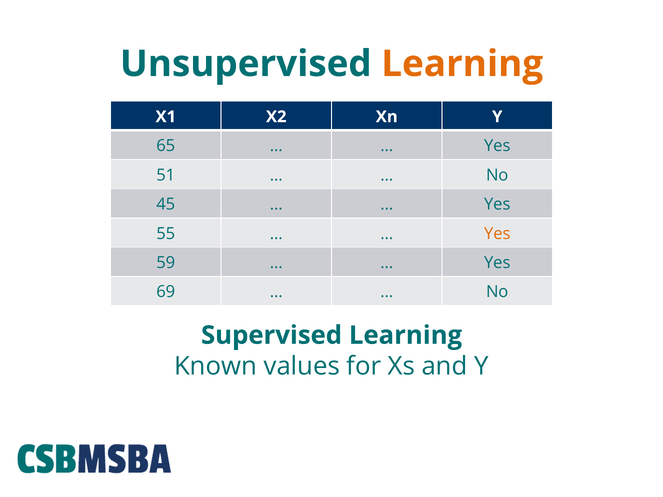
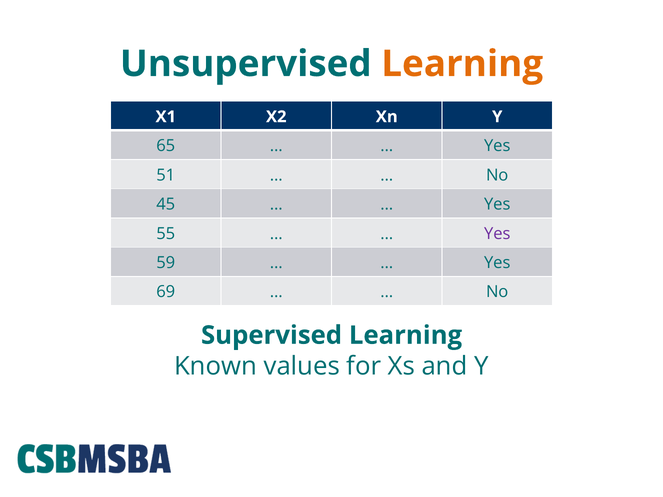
Yes colour: orange -> purple (497, 234)
